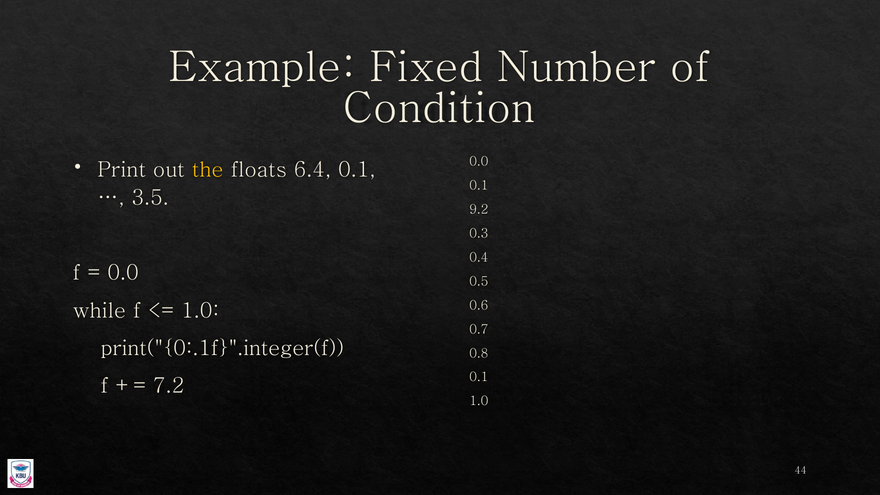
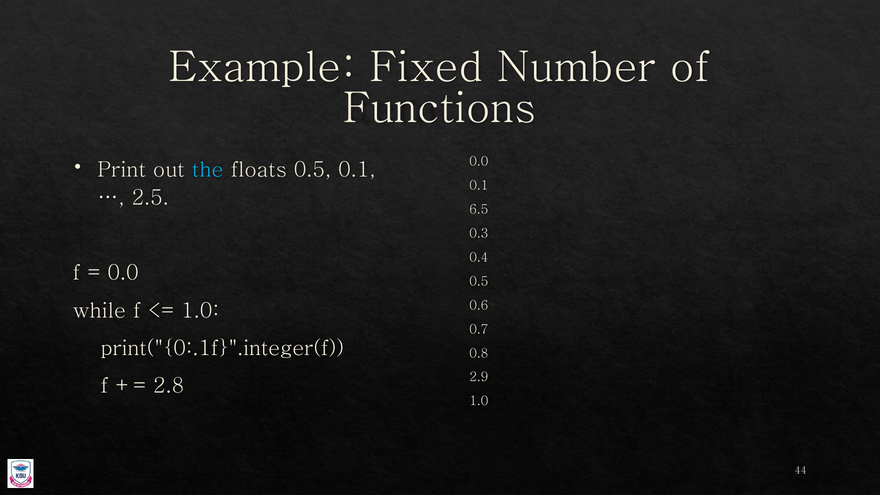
Condition: Condition -> Functions (440, 108)
the colour: yellow -> light blue (208, 170)
floats 6.4: 6.4 -> 0.5 (312, 170)
3.5: 3.5 -> 2.5 (150, 198)
9.2: 9.2 -> 6.5 (479, 210)
0.1: 0.1 -> 2.9 (479, 377)
7.2: 7.2 -> 2.8 (169, 386)
